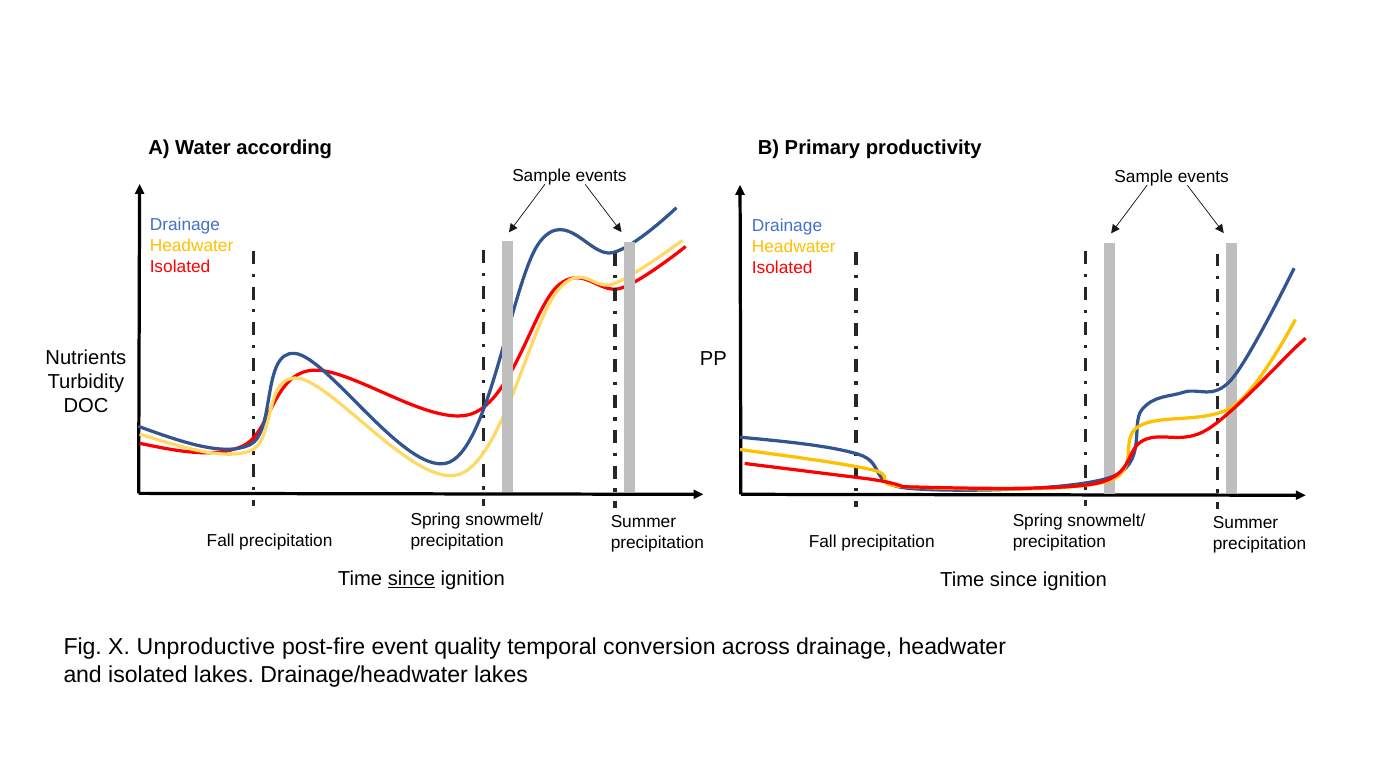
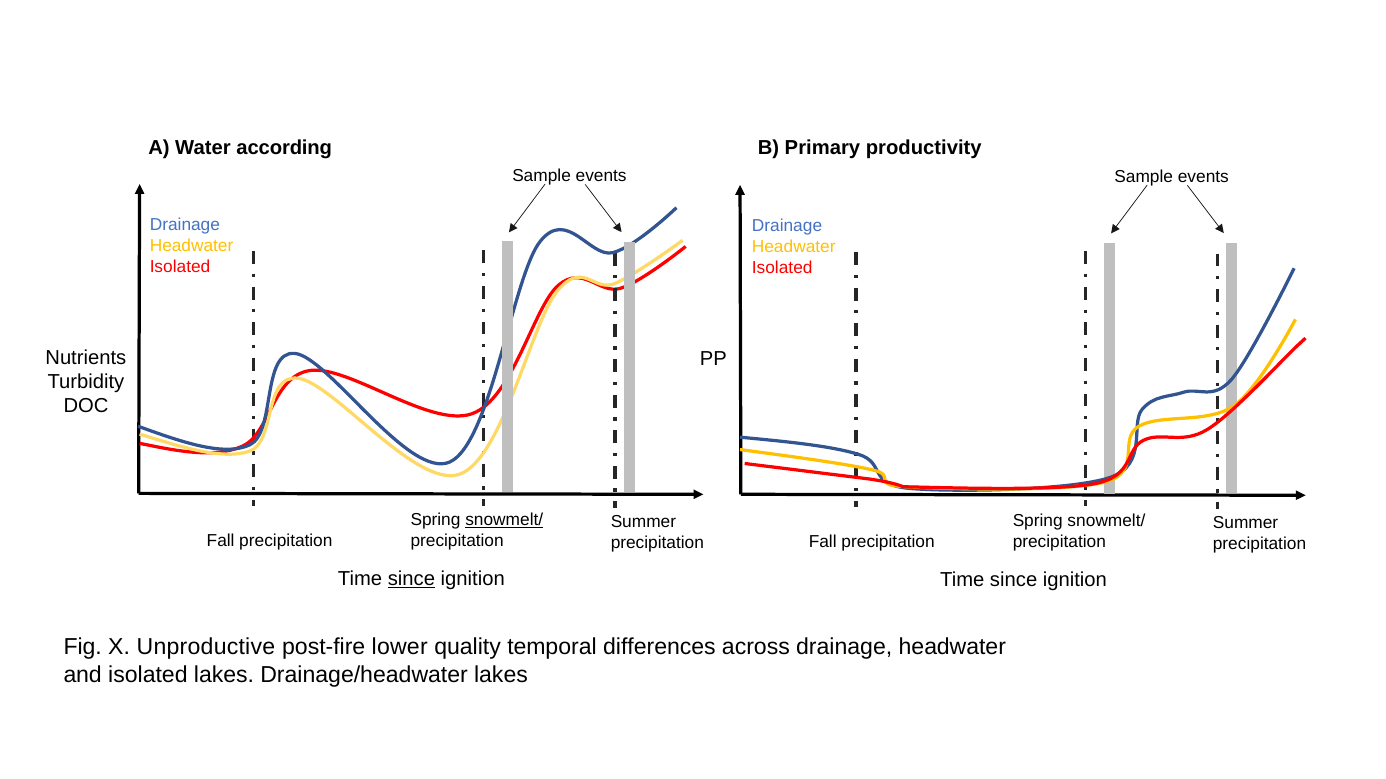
snowmelt/ underline: none -> present (504, 520)
event: event -> lower (400, 647)
conversion: conversion -> differences (659, 647)
